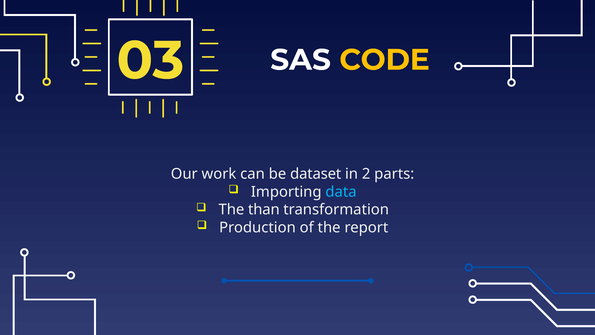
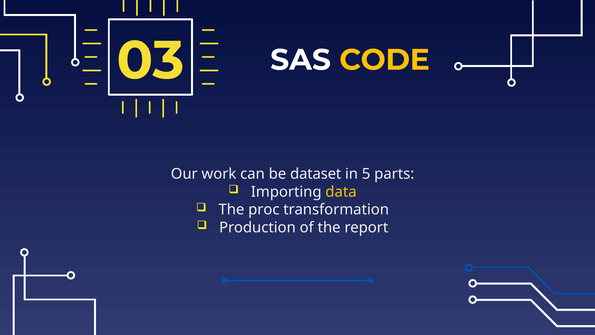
2: 2 -> 5 (366, 174)
data colour: light blue -> yellow (341, 192)
than: than -> proc (264, 209)
